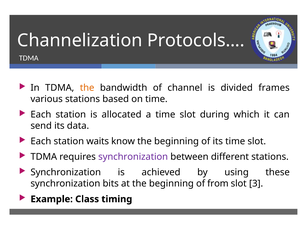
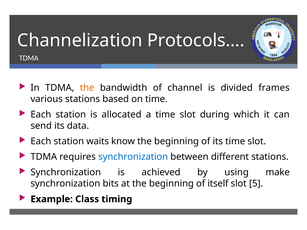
synchronization colour: purple -> blue (133, 157)
these: these -> make (278, 173)
from: from -> itself (218, 184)
3: 3 -> 5 (256, 184)
